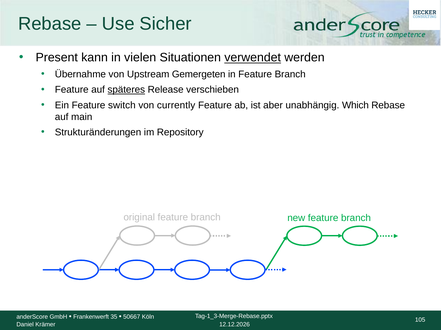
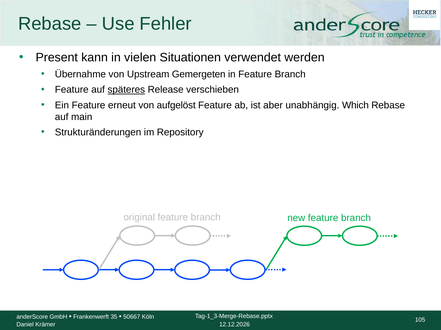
Sicher: Sicher -> Fehler (166, 24)
verwendet underline: present -> none (253, 58)
switch: switch -> erneut (122, 105)
currently: currently -> aufgelöst (176, 105)
